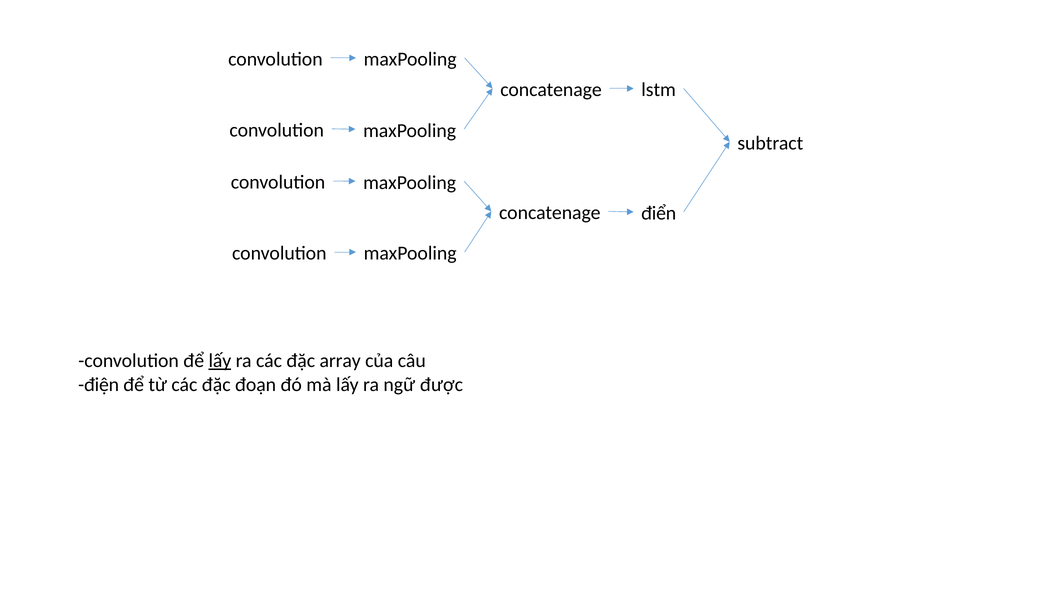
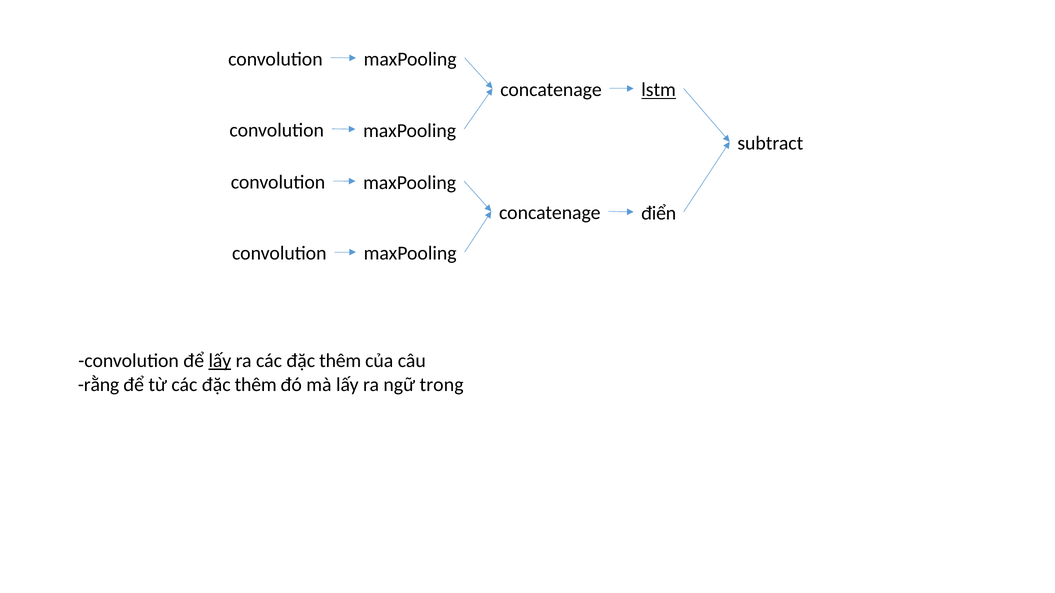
lstm underline: none -> present (659, 90)
ra các đặc array: array -> thêm (340, 361)
điện: điện -> rằng (99, 385)
từ các đặc đoạn: đoạn -> thêm (256, 385)
được: được -> trong (442, 385)
